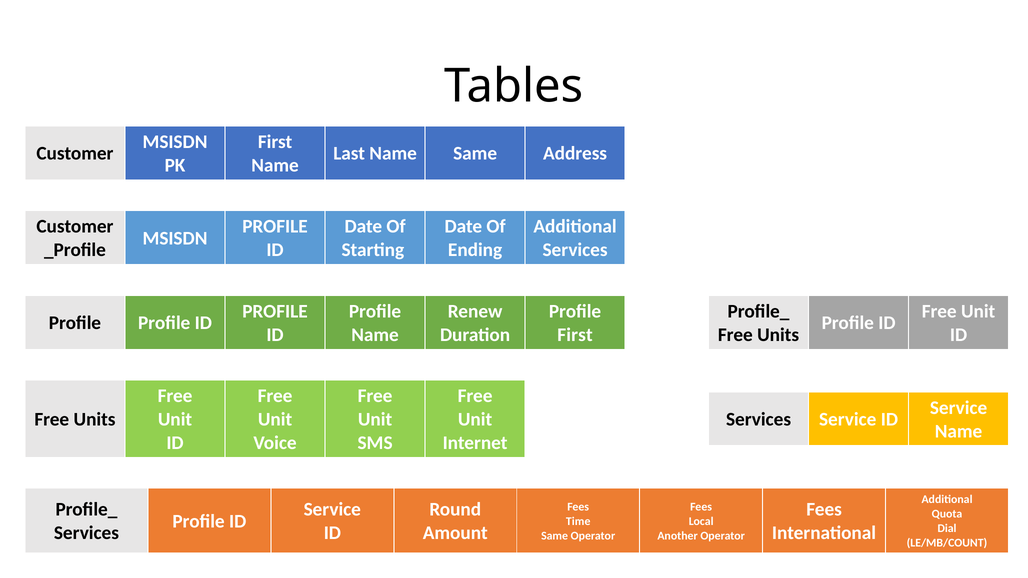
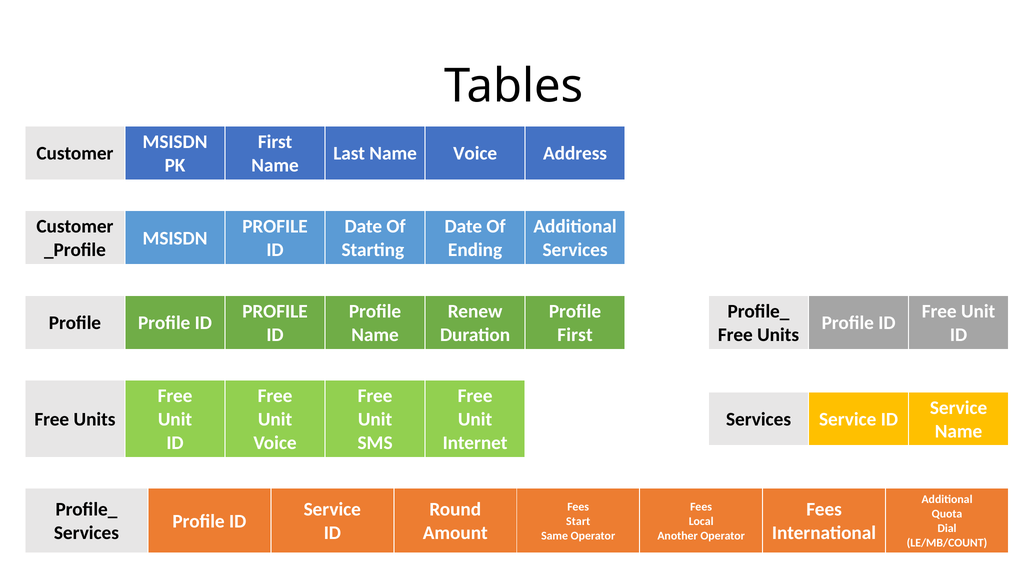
Name Same: Same -> Voice (475, 154)
Time: Time -> Start (578, 521)
